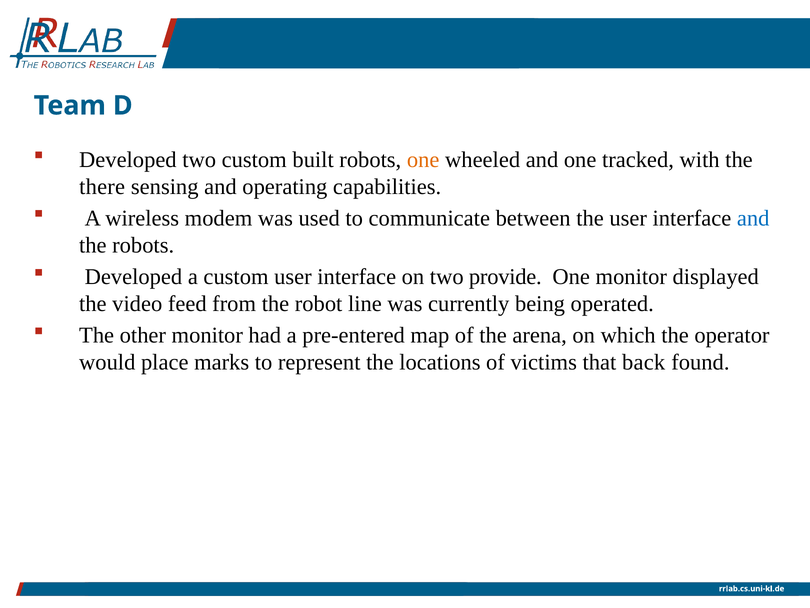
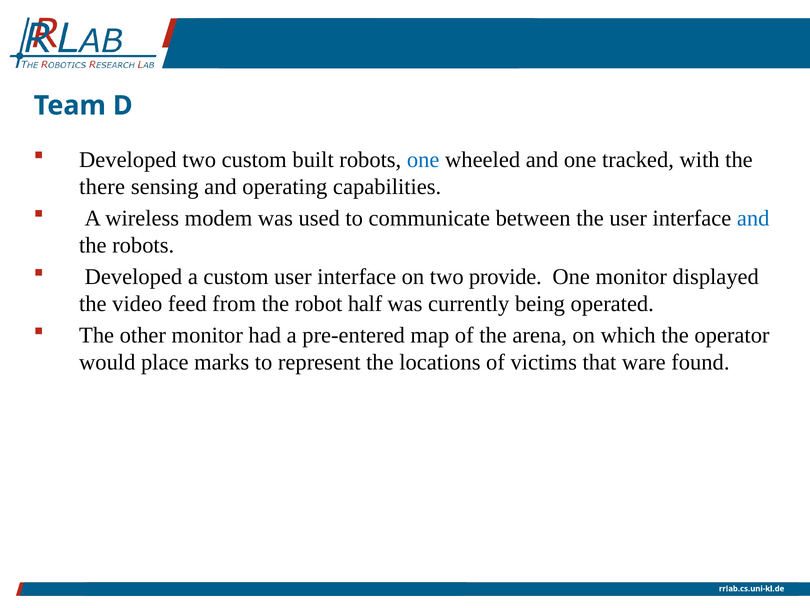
one colour: orange -> blue (423, 159)
line: line -> half (365, 303)
back: back -> ware (644, 362)
